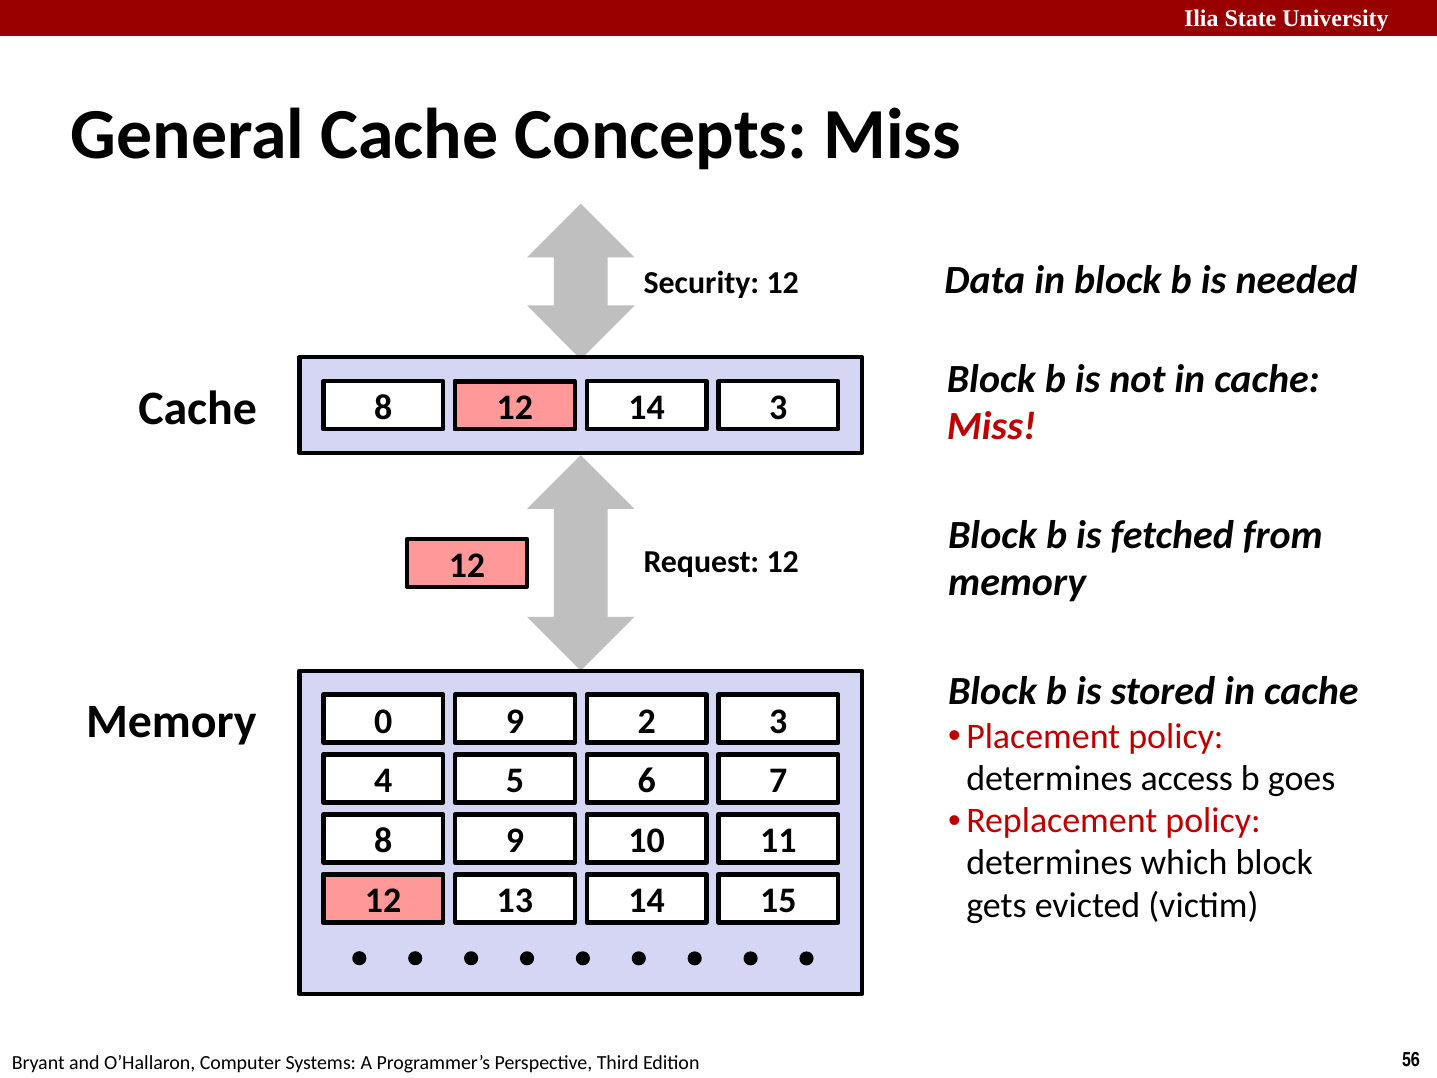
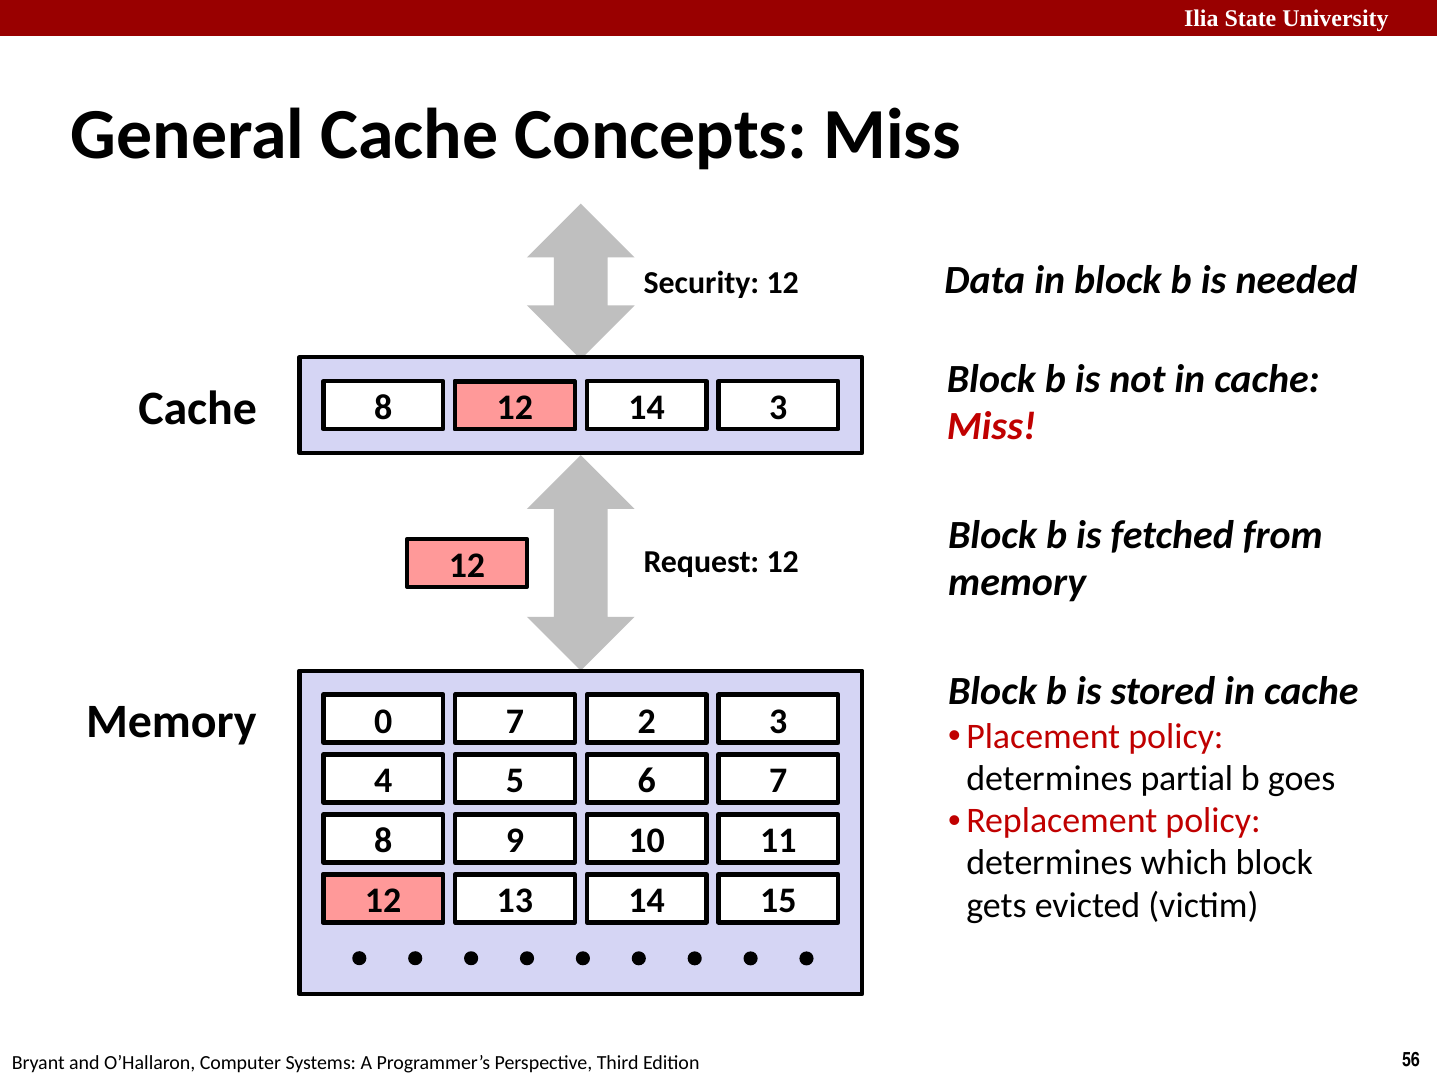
0 9: 9 -> 7 (515, 721)
access: access -> partial (1187, 778)
